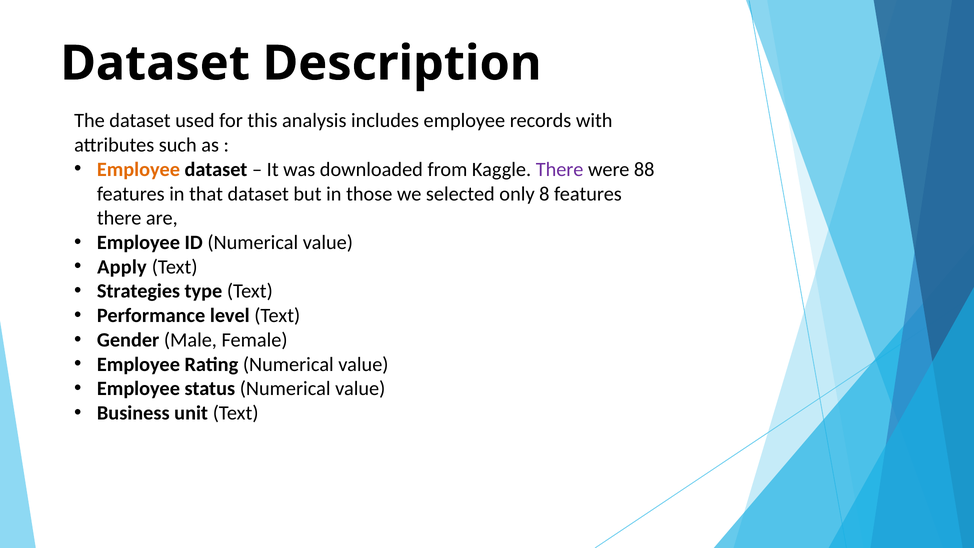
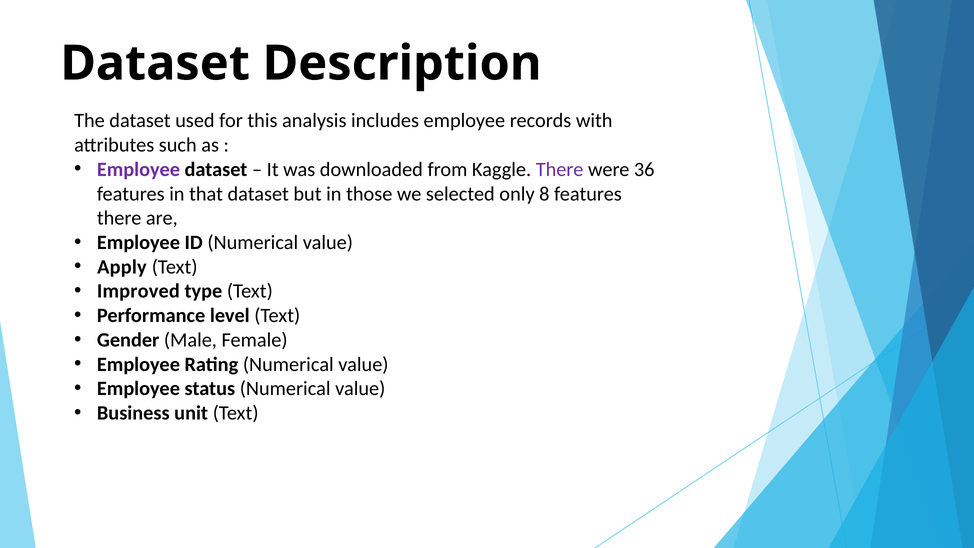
Employee colour: orange -> purple (138, 169)
88: 88 -> 36 (644, 169)
Strategies: Strategies -> Improved (138, 291)
